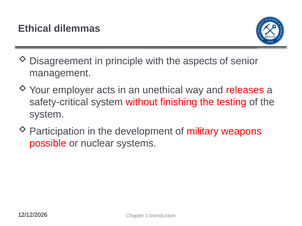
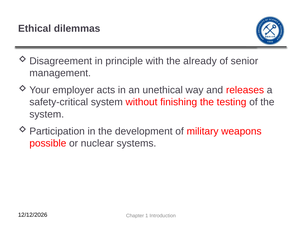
aspects: aspects -> already (200, 61)
